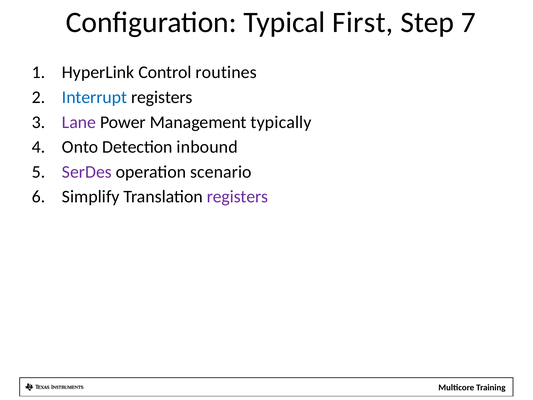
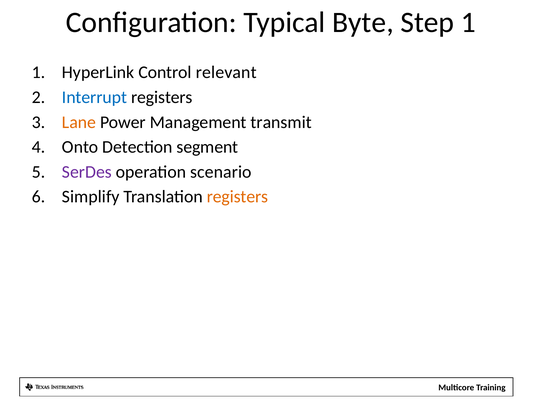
First: First -> Byte (363, 22)
Step 7: 7 -> 1 (468, 22)
routines: routines -> relevant (226, 72)
Lane colour: purple -> orange (79, 122)
typically: typically -> transmit (281, 122)
inbound: inbound -> segment (207, 147)
registers colour: purple -> orange (237, 197)
